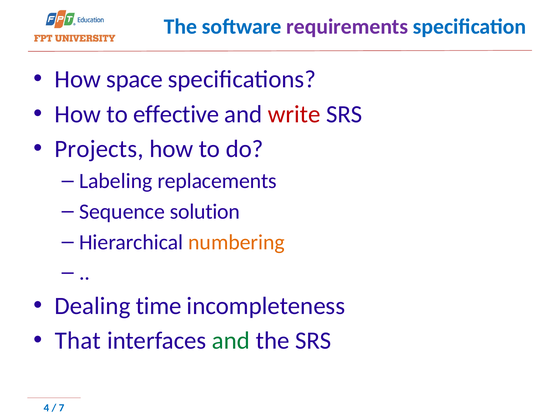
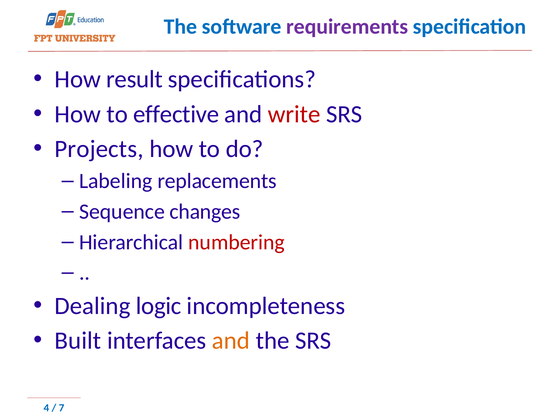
space: space -> result (135, 79)
solution: solution -> changes (205, 212)
numbering colour: orange -> red (237, 242)
time: time -> logic (159, 306)
That: That -> Built (78, 341)
and colour: green -> orange (231, 341)
